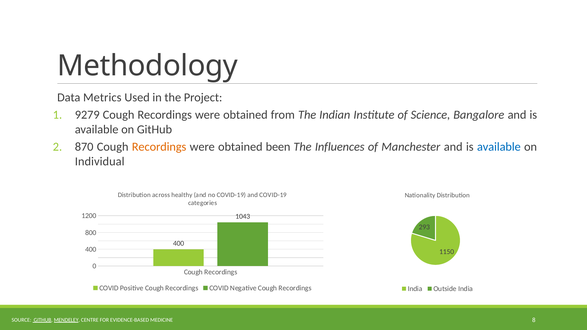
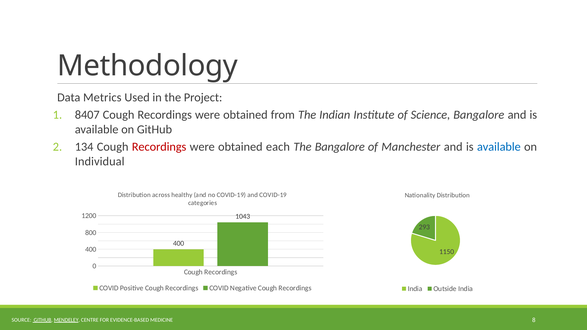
9279: 9279 -> 8407 (87, 115)
870: 870 -> 134 (84, 147)
Recordings colour: orange -> red (159, 147)
been: been -> each (278, 147)
The Influences: Influences -> Bangalore (340, 147)
